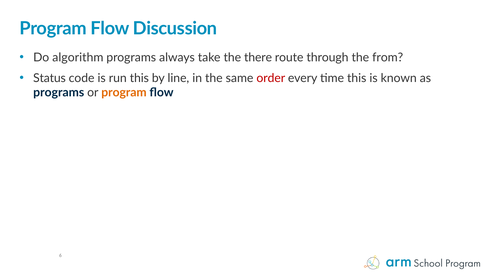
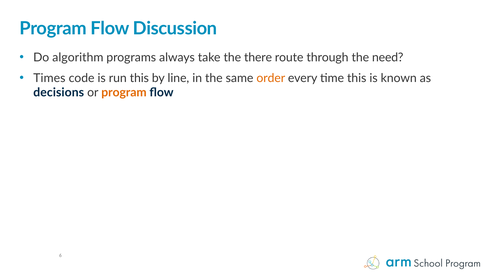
from: from -> need (388, 57)
Status: Status -> Times (49, 78)
order colour: red -> orange (271, 78)
programs: programs -> decisions (59, 93)
